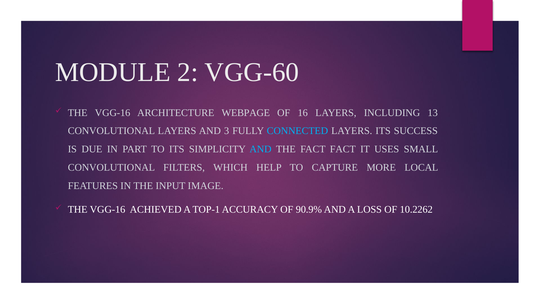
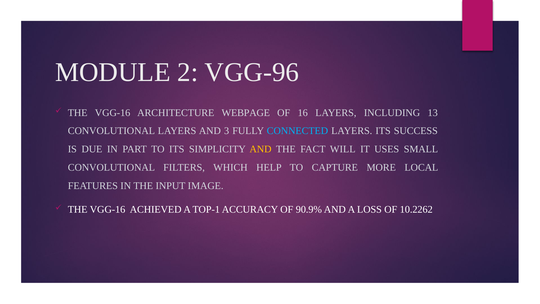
VGG-60: VGG-60 -> VGG-96 (252, 72)
AND colour: light blue -> yellow (261, 149)
FACT FACT: FACT -> WILL (343, 149)
